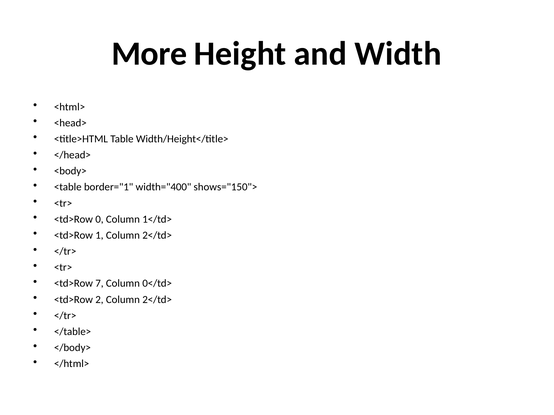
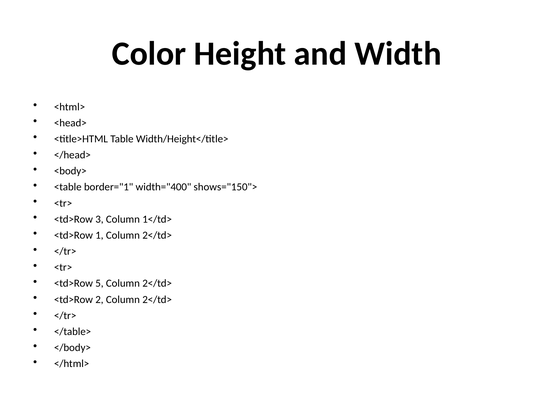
More: More -> Color (149, 54)
0: 0 -> 3 (99, 219)
7: 7 -> 5 (99, 284)
0</td>: 0</td> -> 2</td> (157, 284)
